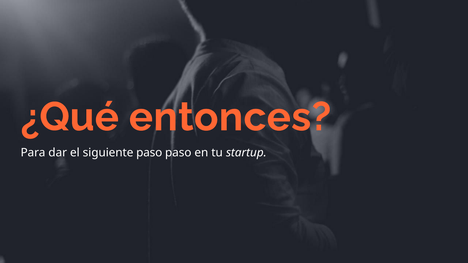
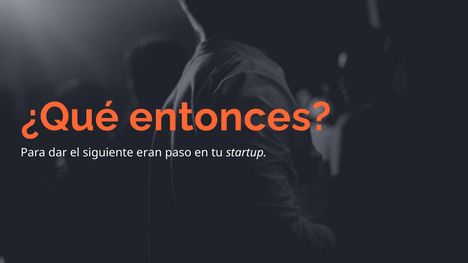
siguiente paso: paso -> eran (149, 153)
